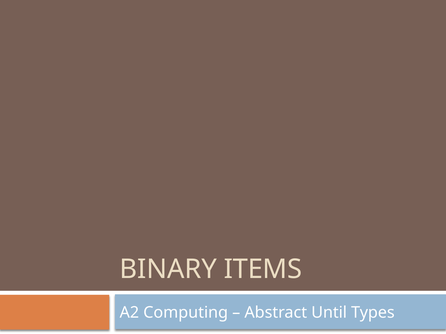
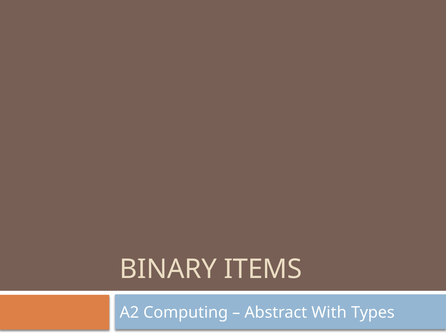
Until: Until -> With (329, 313)
